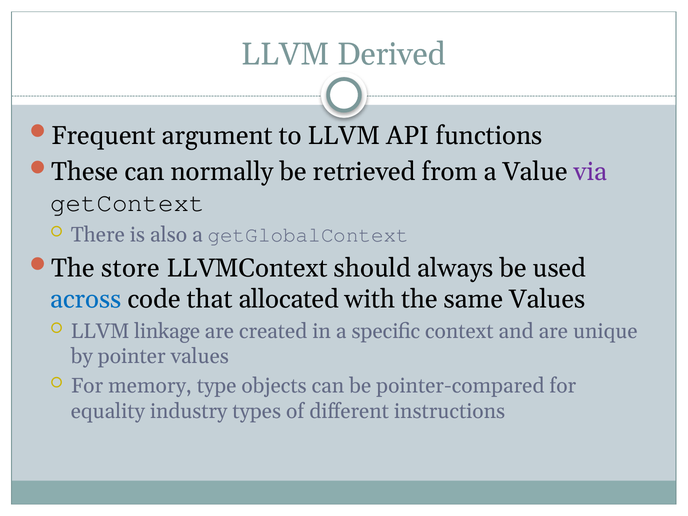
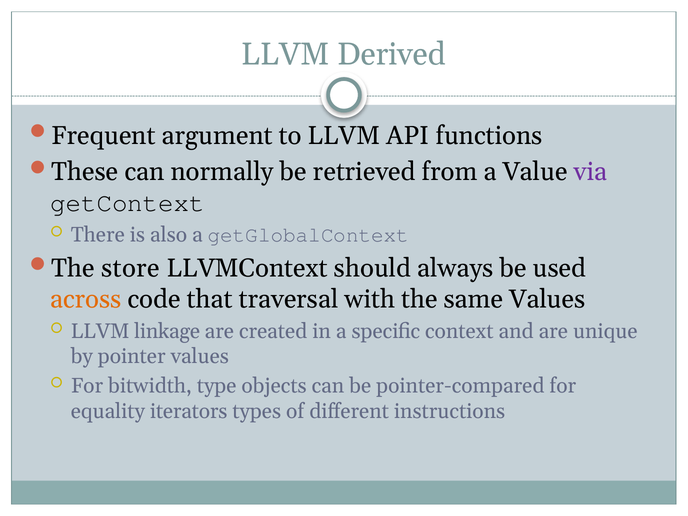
across colour: blue -> orange (86, 299)
allocated: allocated -> traversal (289, 299)
memory: memory -> bitwidth (150, 386)
industry: industry -> iterators (189, 411)
